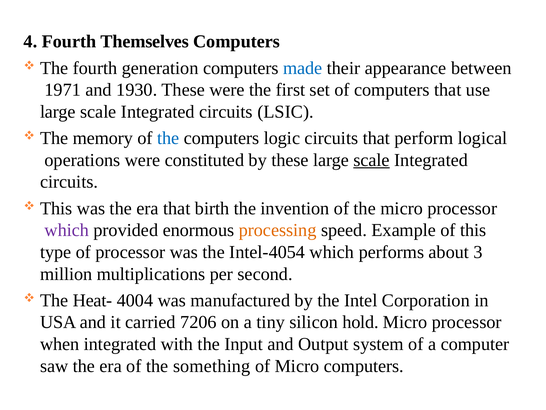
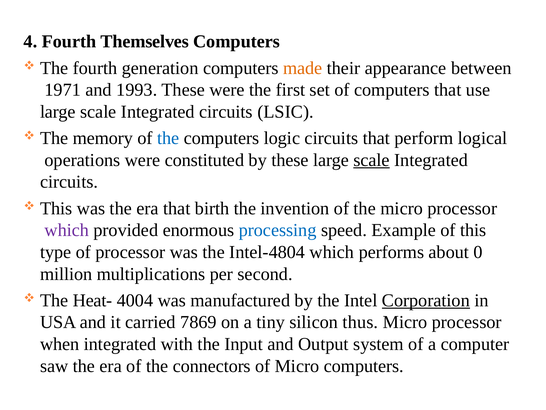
made colour: blue -> orange (303, 68)
1930: 1930 -> 1993 (137, 90)
processing colour: orange -> blue (278, 230)
Intel-4054: Intel-4054 -> Intel-4804 (267, 252)
3: 3 -> 0 (478, 252)
Corporation underline: none -> present (426, 300)
7206: 7206 -> 7869 (198, 322)
hold: hold -> thus (360, 322)
something: something -> connectors (212, 366)
